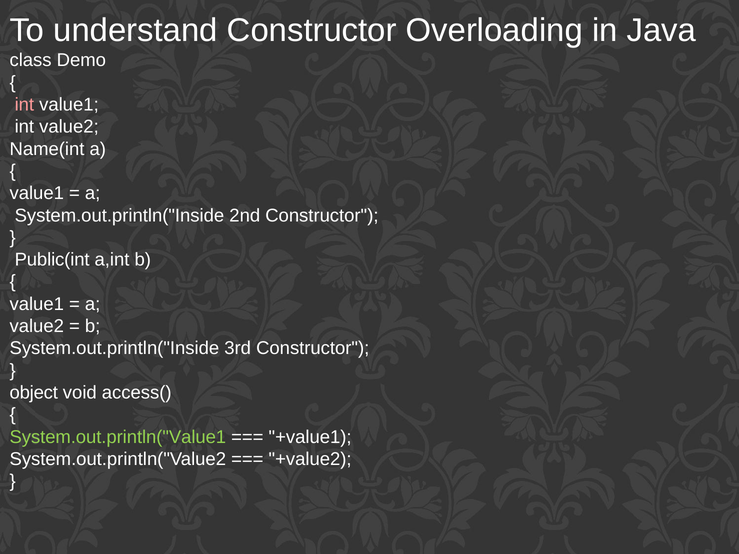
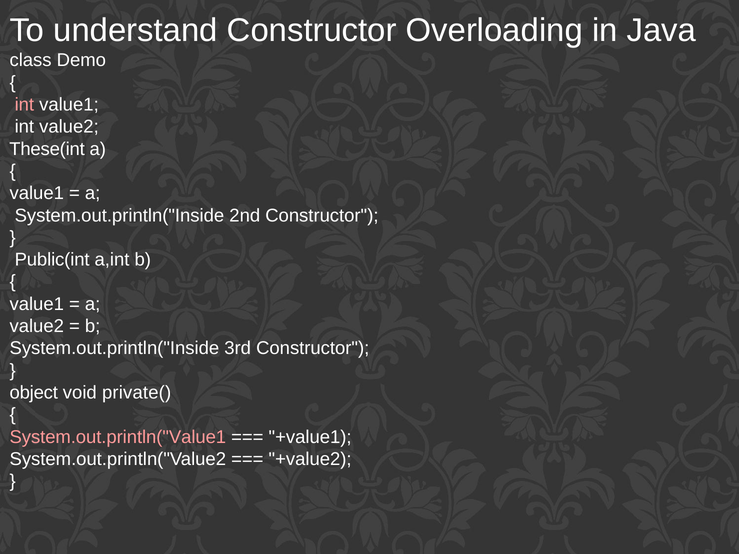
Name(int: Name(int -> These(int (47, 149)
access(: access( -> private( (137, 393)
System.out.println("Value1 colour: light green -> pink (118, 437)
